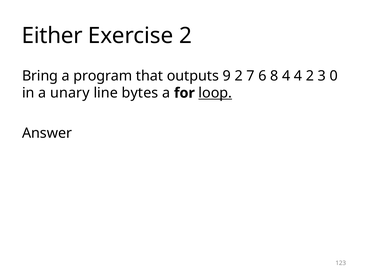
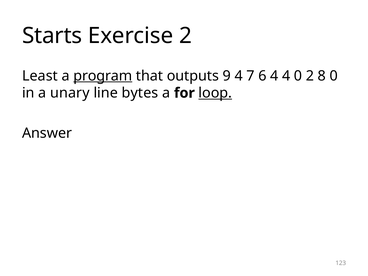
Either: Either -> Starts (52, 36)
Bring: Bring -> Least (40, 76)
program underline: none -> present (103, 76)
9 2: 2 -> 4 (239, 76)
6 8: 8 -> 4 (274, 76)
4 4: 4 -> 0 (298, 76)
3: 3 -> 8 (322, 76)
